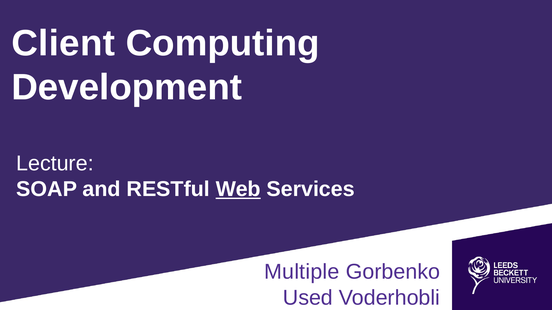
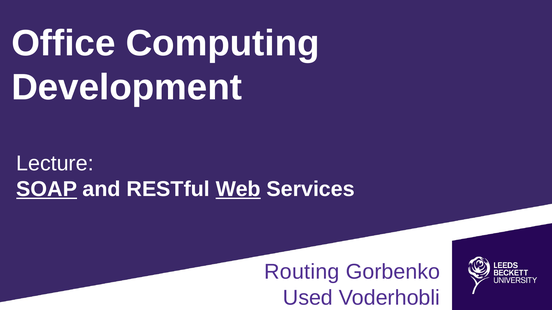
Client: Client -> Office (63, 44)
SOAP underline: none -> present (47, 189)
Multiple: Multiple -> Routing (302, 272)
